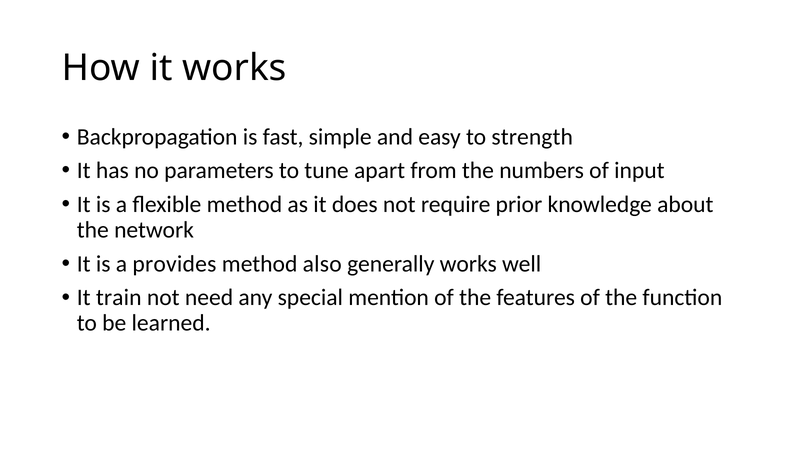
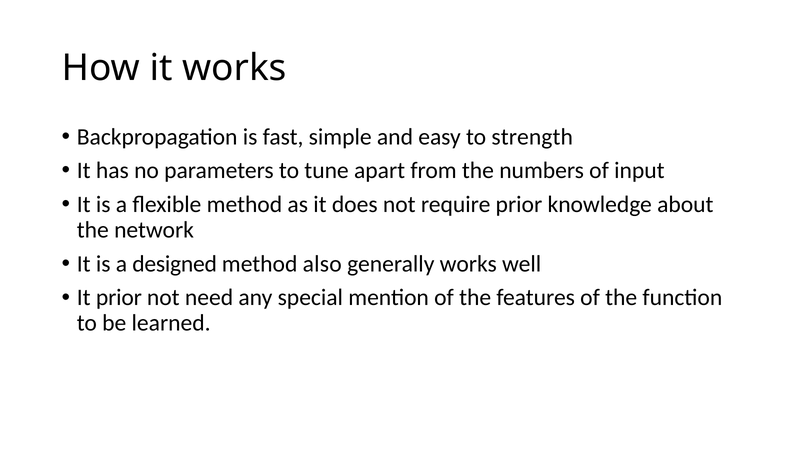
provides: provides -> designed (175, 264)
It train: train -> prior (119, 298)
